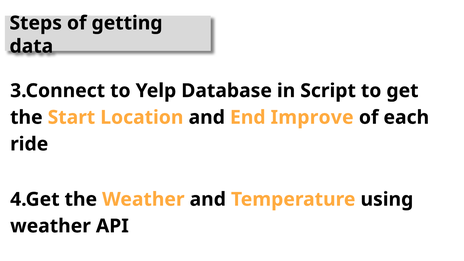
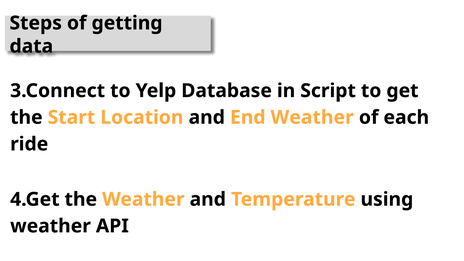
End Improve: Improve -> Weather (312, 117)
